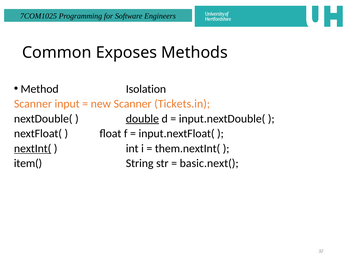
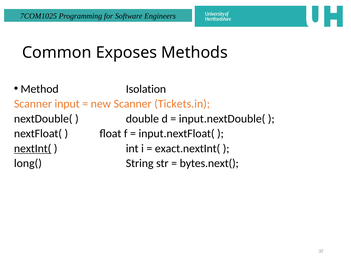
double underline: present -> none (142, 119)
them.nextInt(: them.nextInt( -> exact.nextInt( (188, 149)
item(: item( -> long( (28, 163)
basic.next(: basic.next( -> bytes.next( (209, 163)
